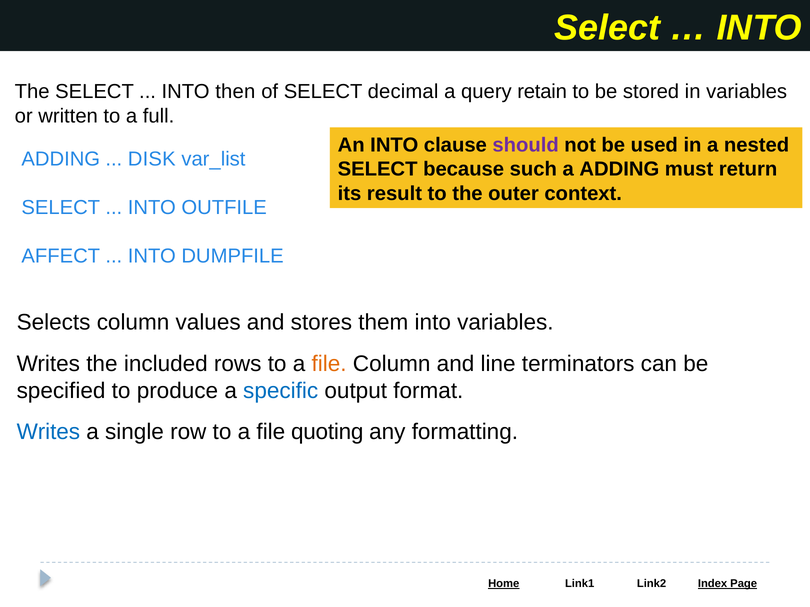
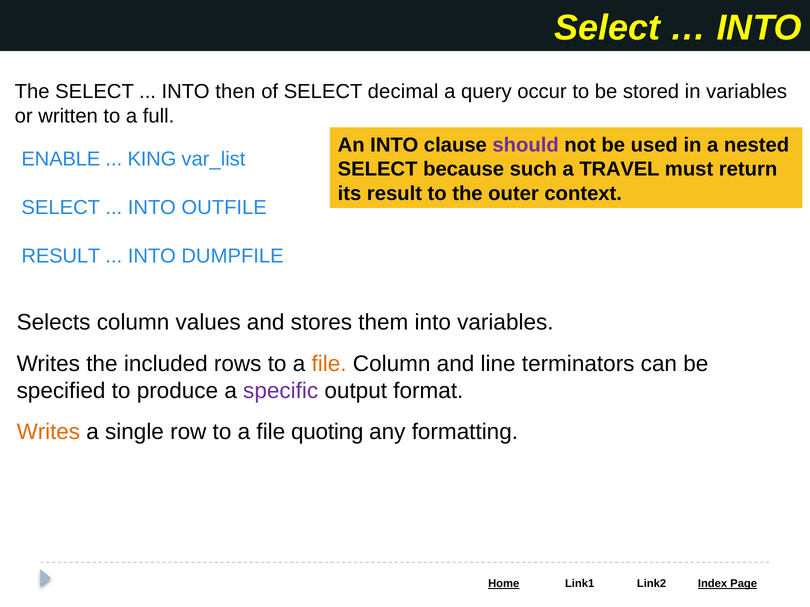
retain: retain -> occur (542, 92)
ADDING: ADDING -> ENABLE (61, 159)
DISK: DISK -> KING (152, 159)
a ADDING: ADDING -> TRAVEL (619, 169)
AFFECT: AFFECT -> RESULT (61, 256)
specific colour: blue -> purple (281, 391)
Writes colour: blue -> orange (48, 432)
